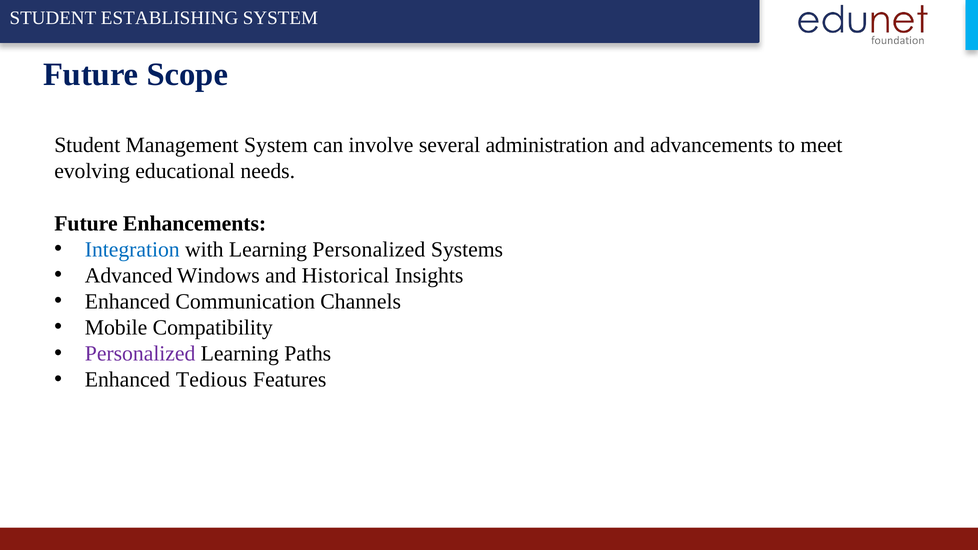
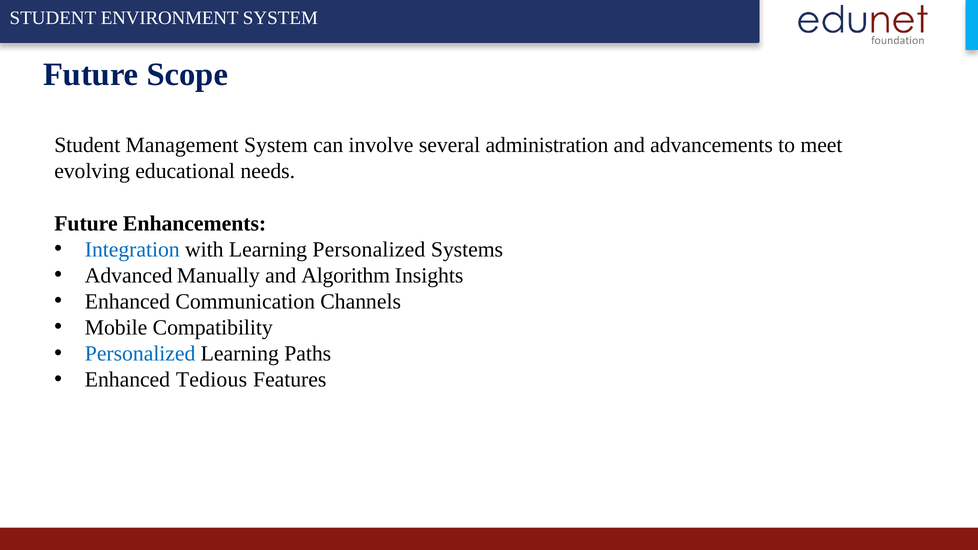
ESTABLISHING: ESTABLISHING -> ENVIRONMENT (170, 18)
Windows: Windows -> Manually (218, 276)
Historical: Historical -> Algorithm (346, 276)
Personalized colour: purple -> blue (140, 354)
